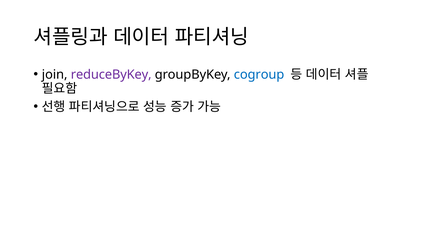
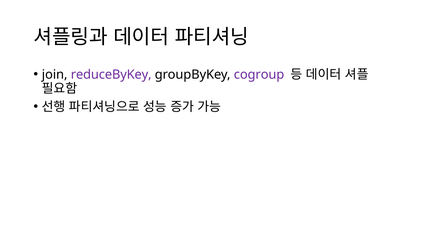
cogroup colour: blue -> purple (259, 74)
